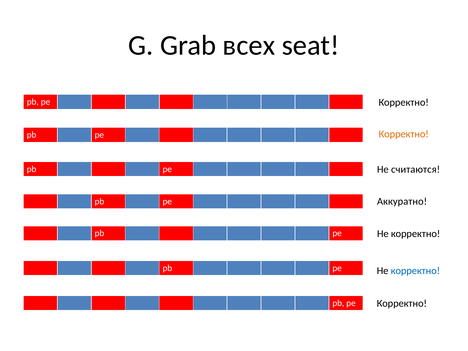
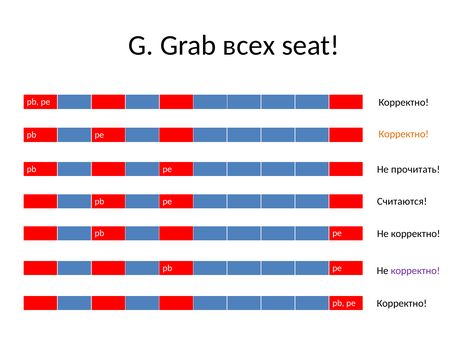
считаются: считаются -> прочитать (416, 169)
Аккуратно: Аккуратно -> Считаются (402, 202)
корректно colour: blue -> purple (415, 271)
